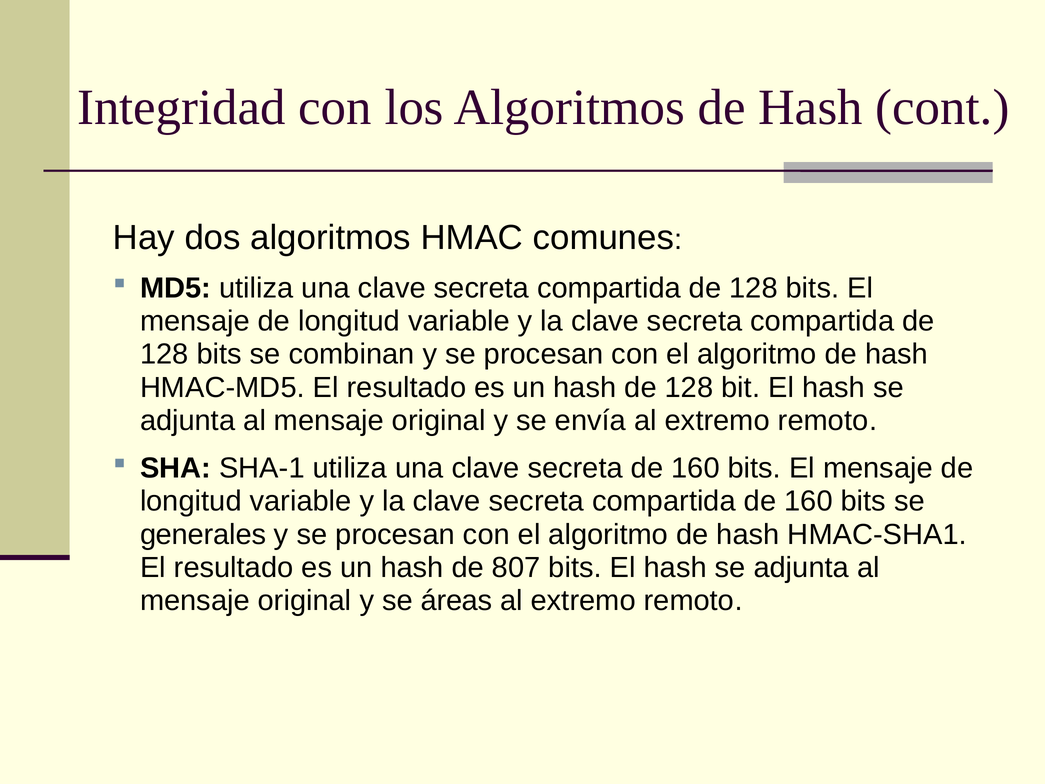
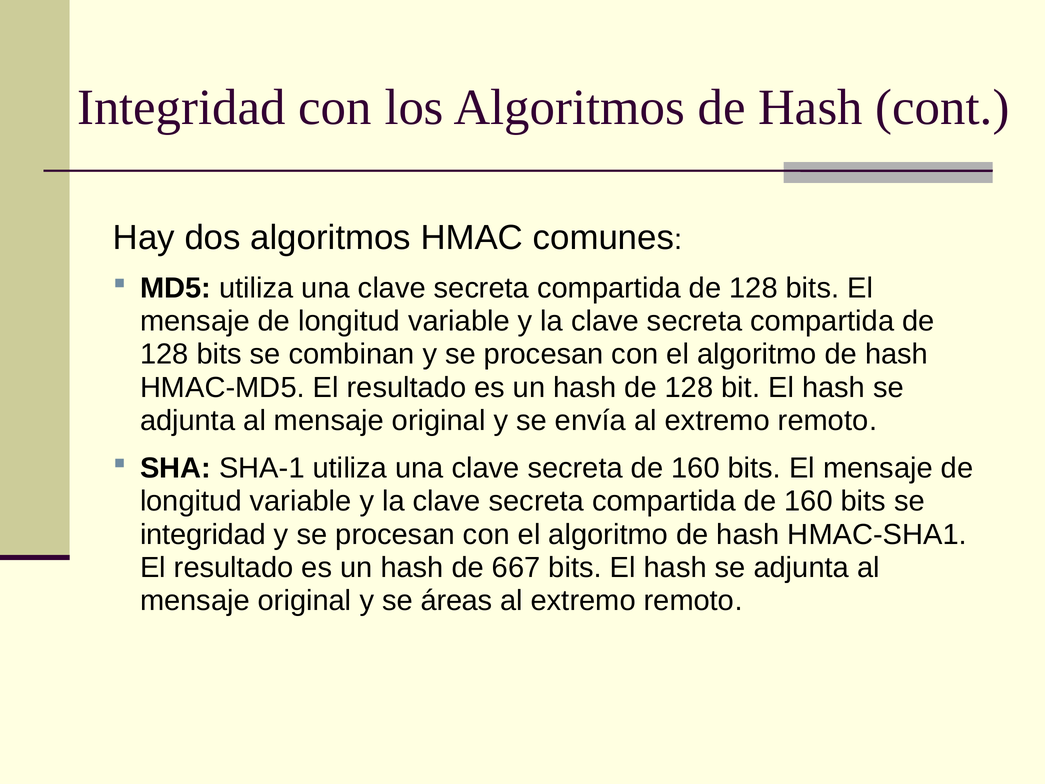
generales: generales -> integridad (203, 534)
807: 807 -> 667 (516, 567)
